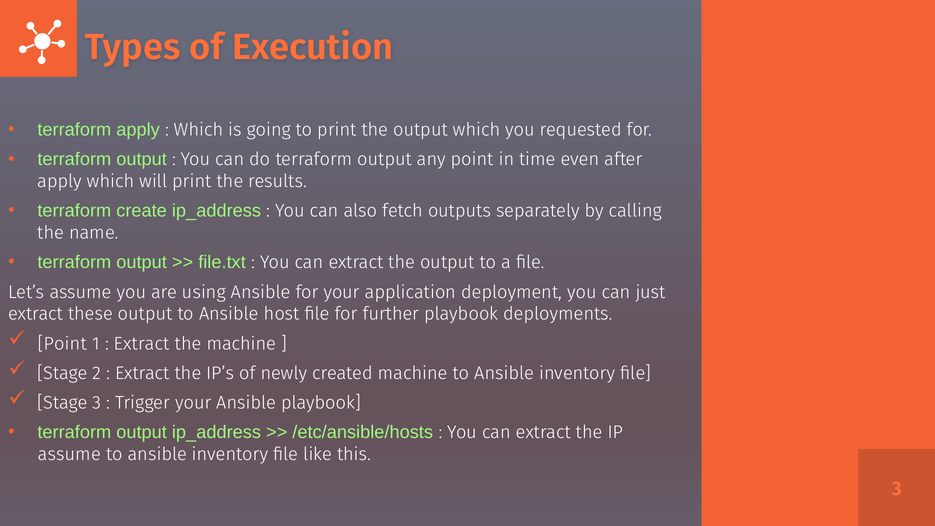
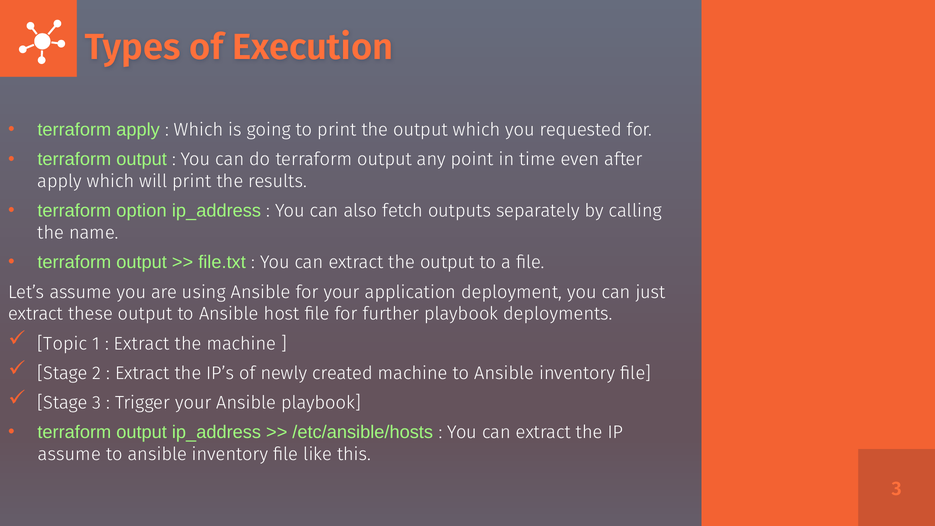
create: create -> option (141, 211)
Point: Point -> Topic (62, 343)
